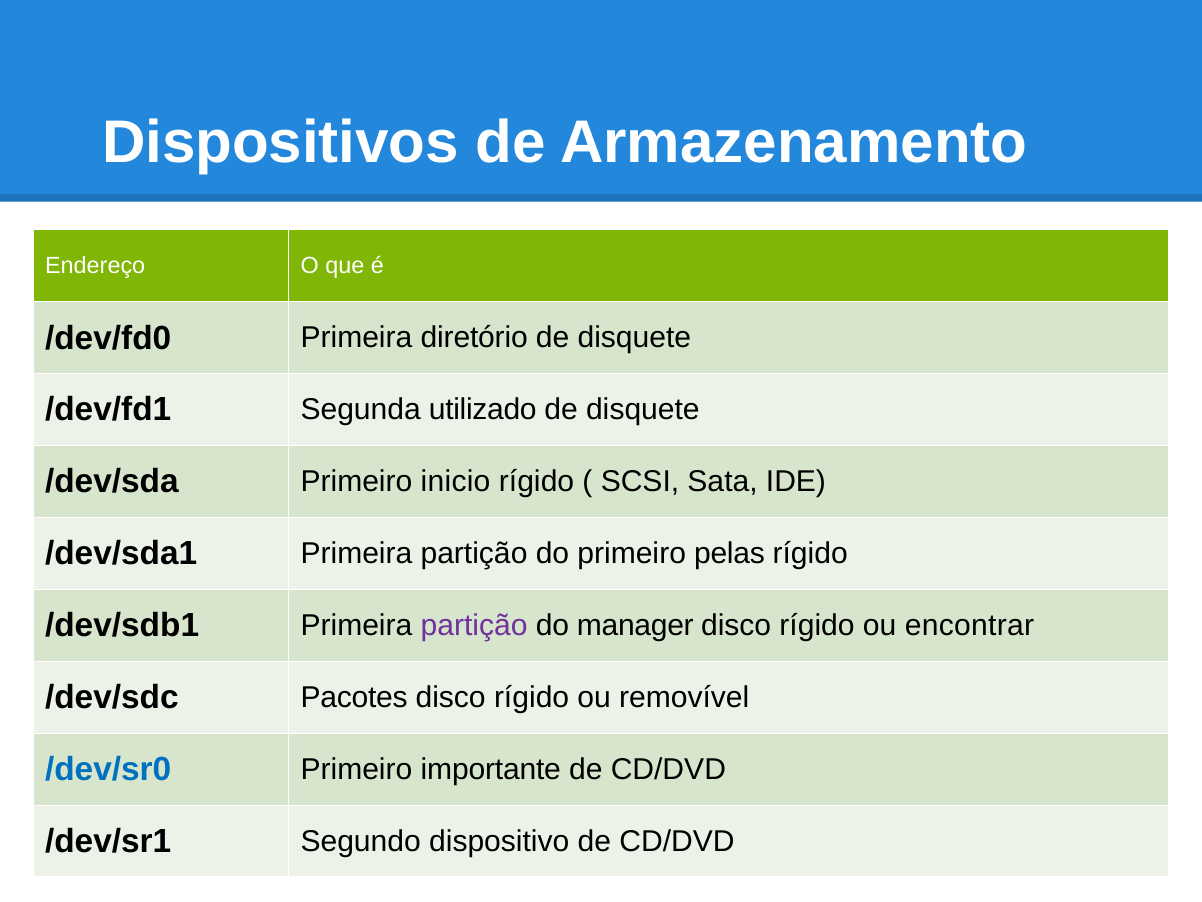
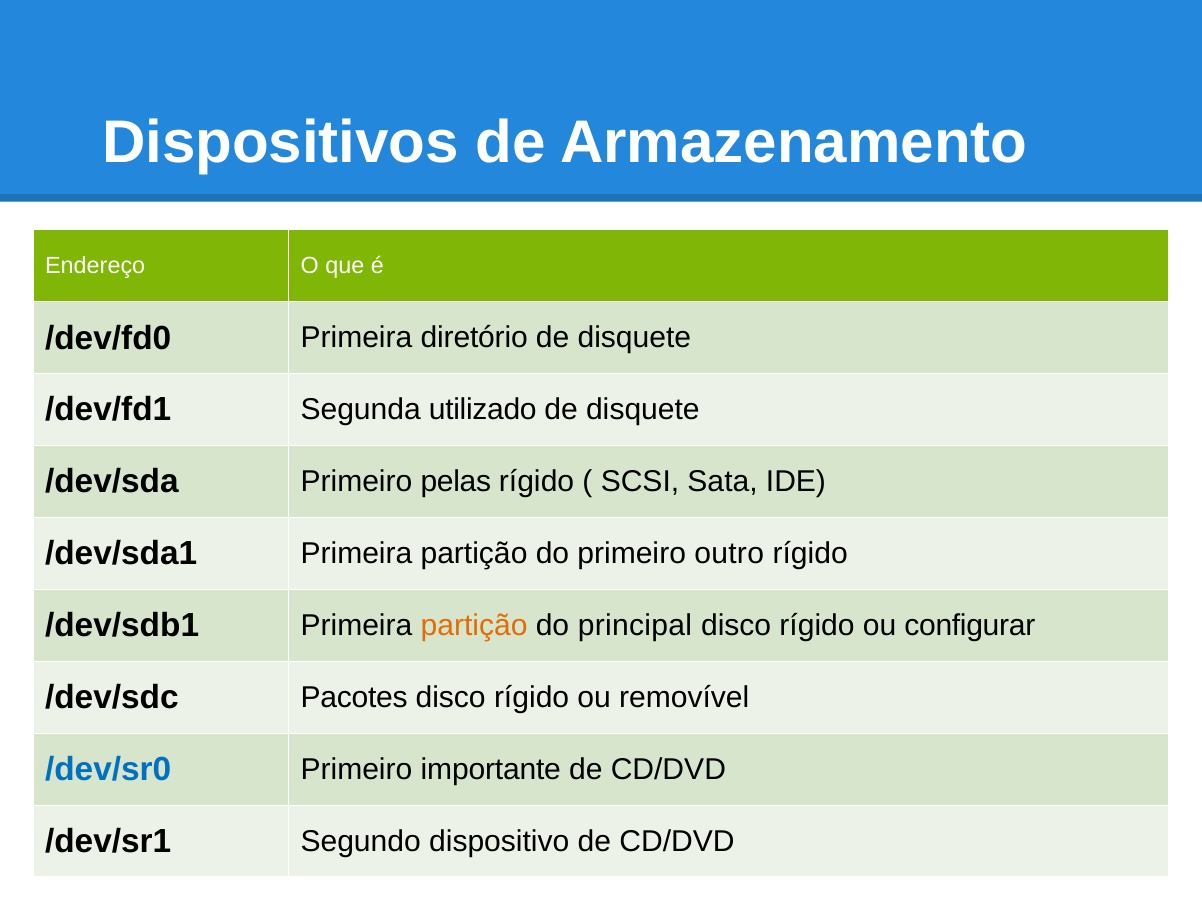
inicio: inicio -> pelas (456, 482)
pelas: pelas -> outro (729, 554)
partição colour: purple -> orange (474, 625)
manager: manager -> principal (635, 625)
encontrar: encontrar -> configurar (970, 625)
